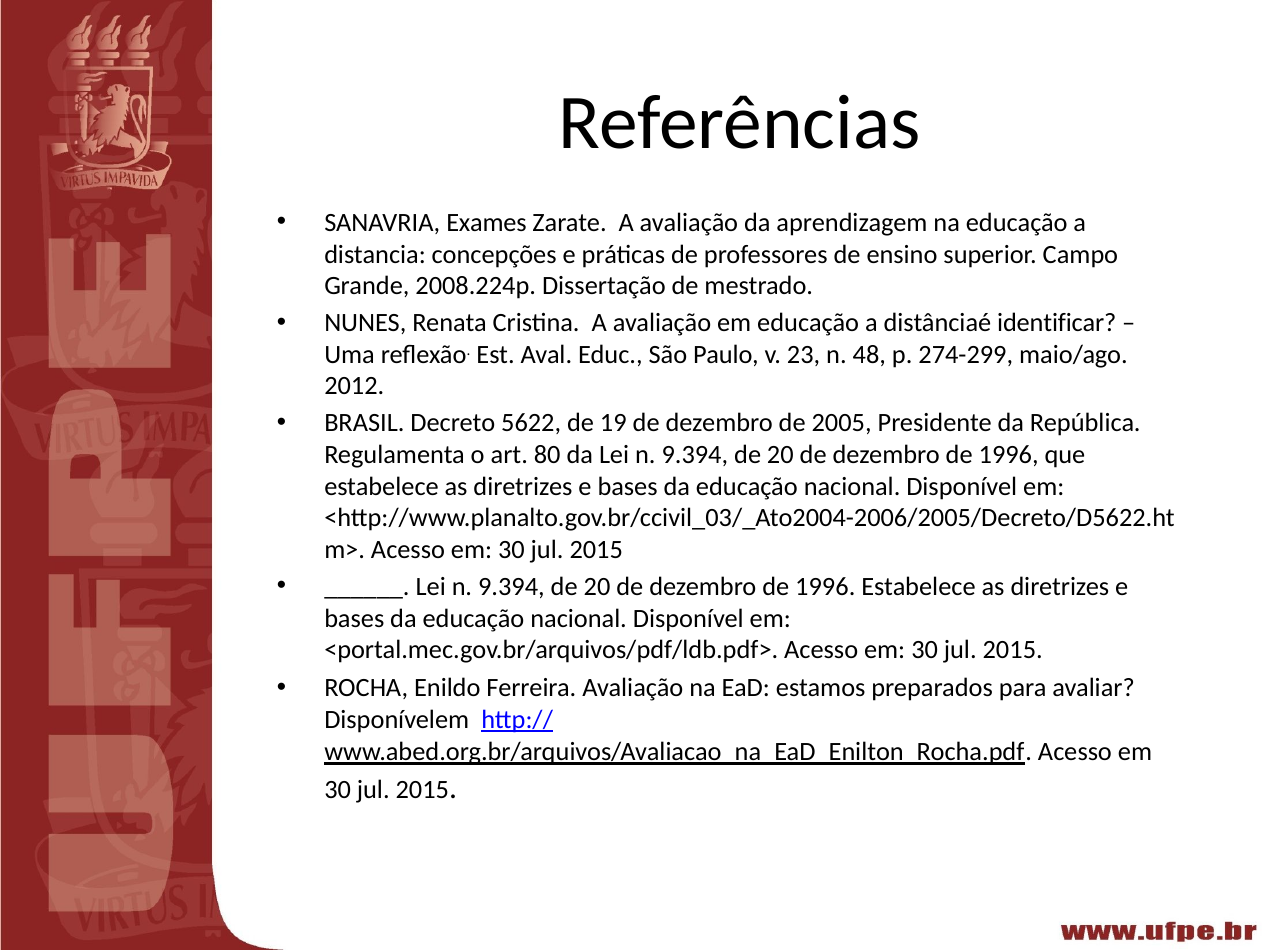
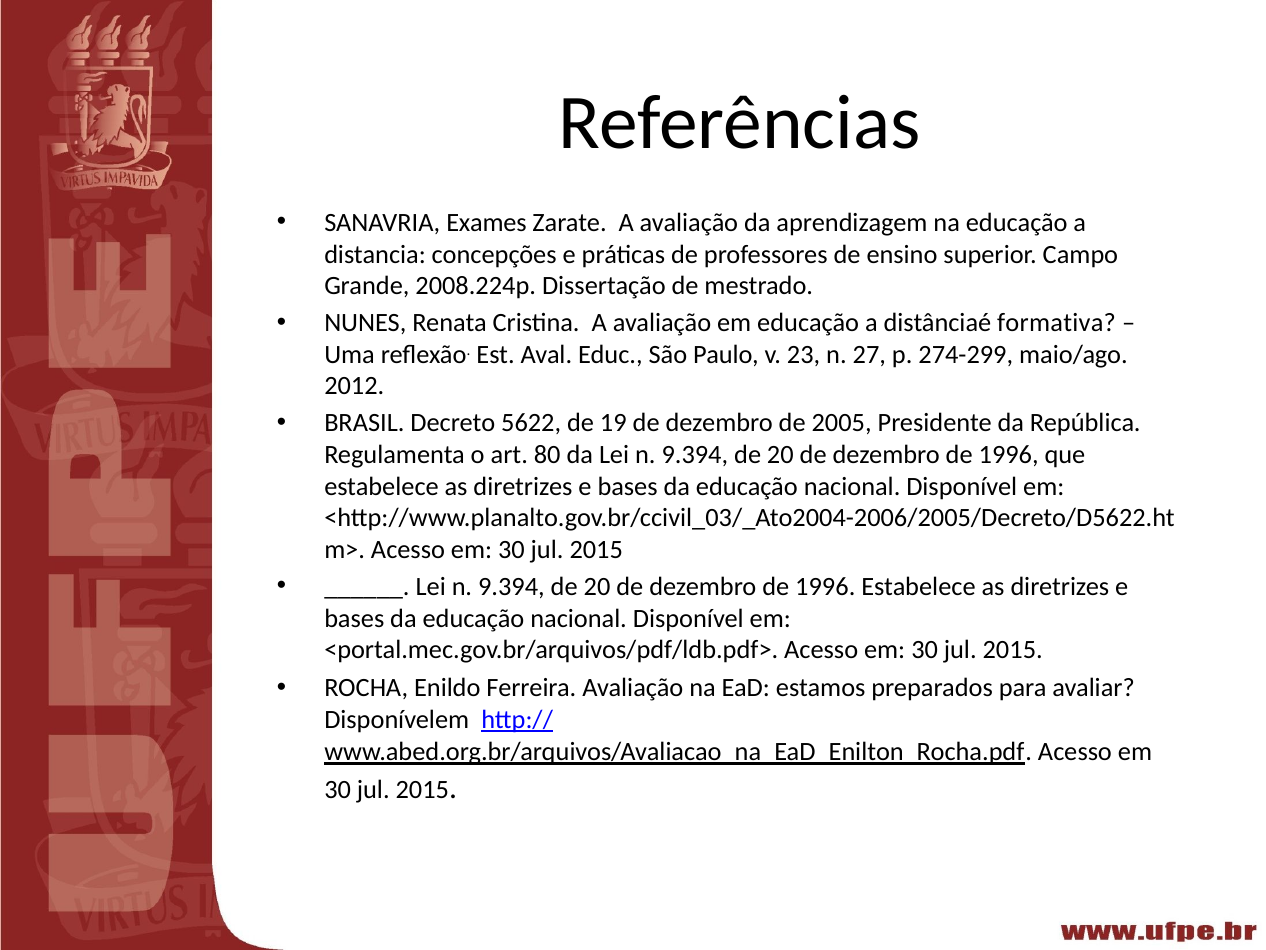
identificar: identificar -> formativa (1057, 323)
48: 48 -> 27 (869, 354)
